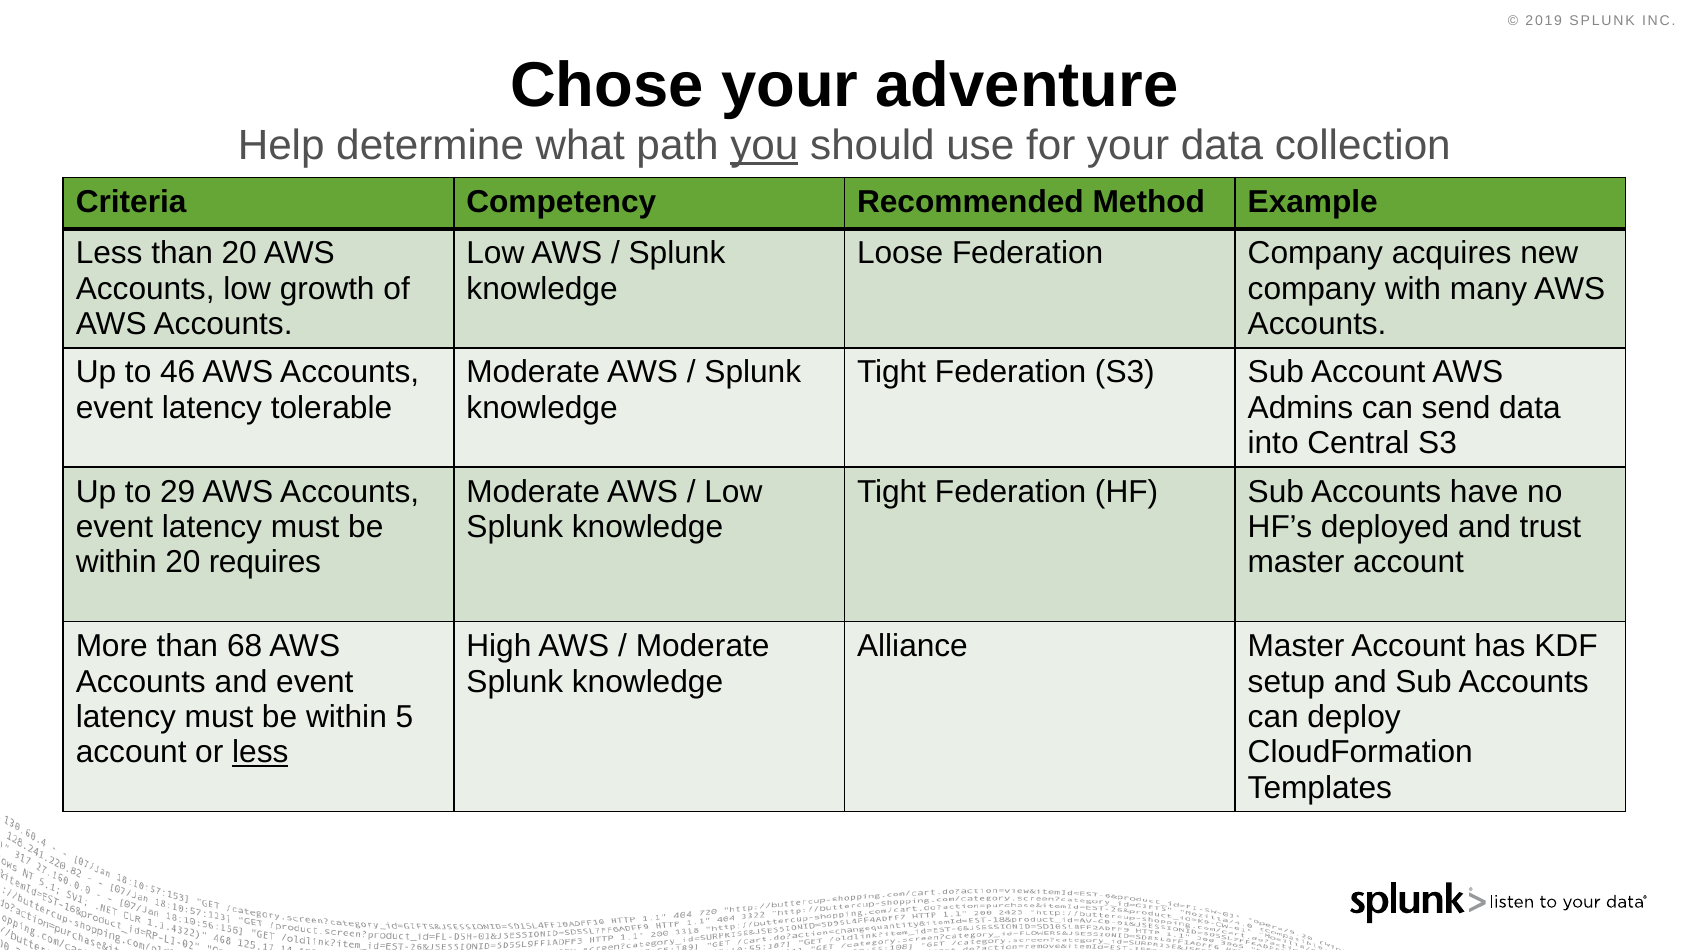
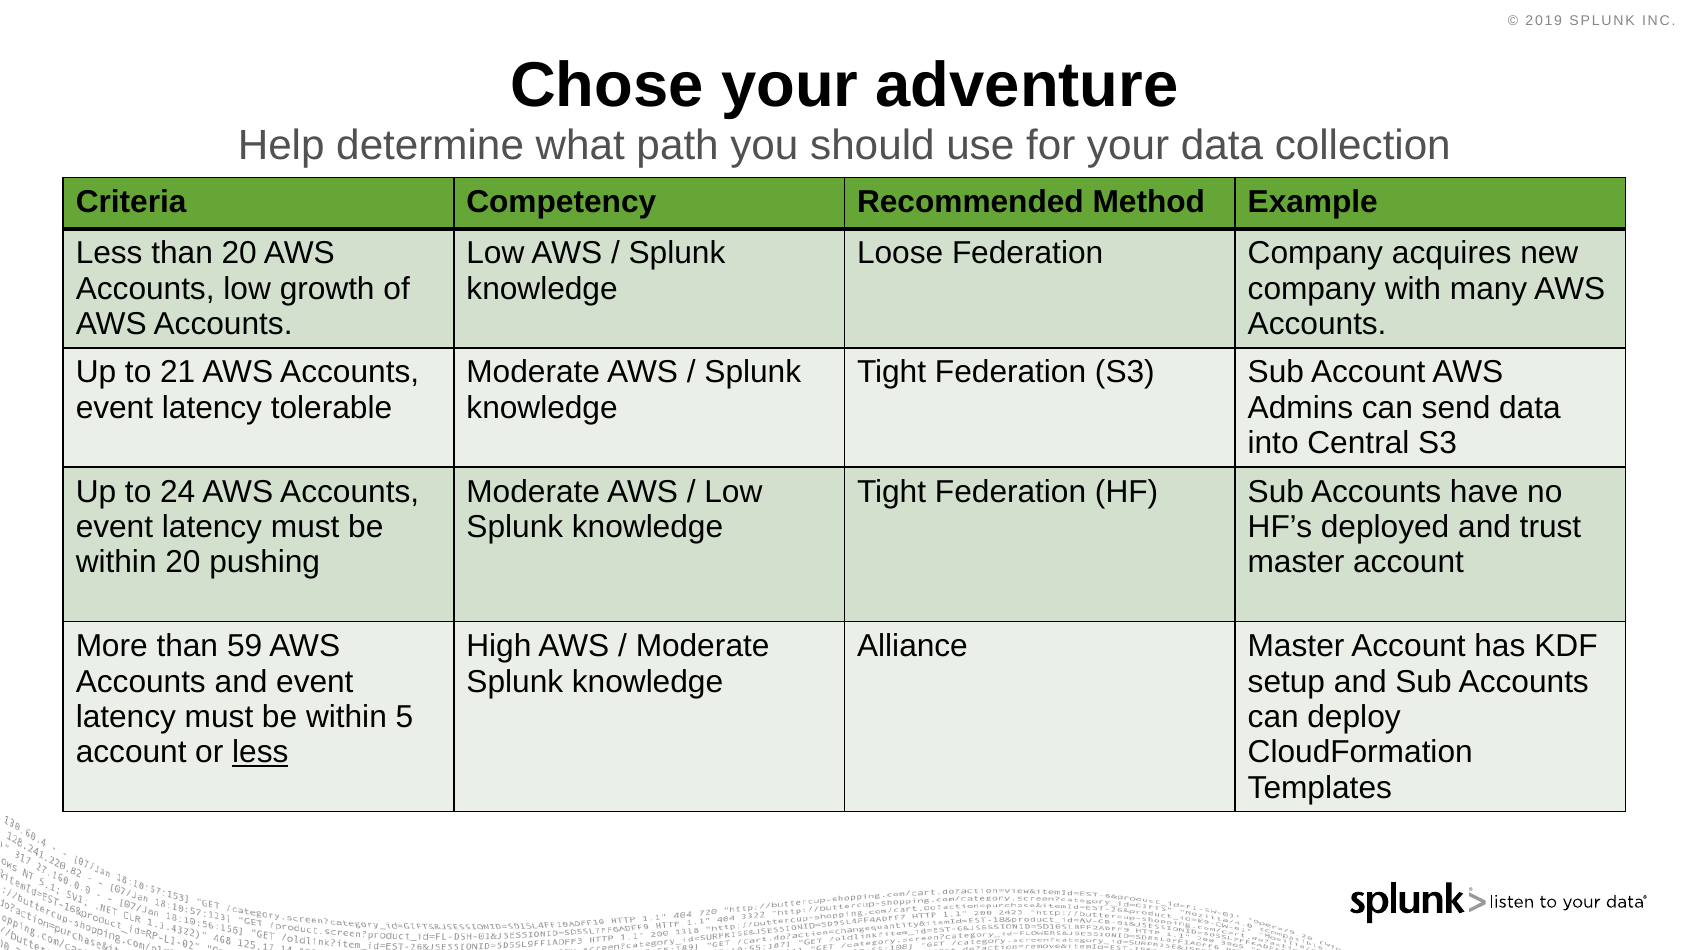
you underline: present -> none (764, 145)
46: 46 -> 21 (178, 373)
29: 29 -> 24 (178, 492)
requires: requires -> pushing (265, 563)
68: 68 -> 59 (245, 646)
